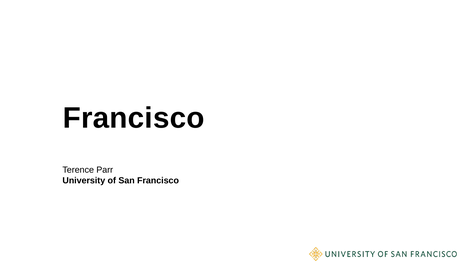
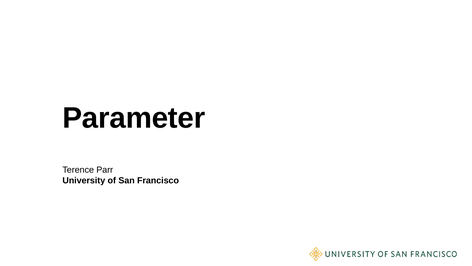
Francisco: Francisco -> Parameter (134, 118)
